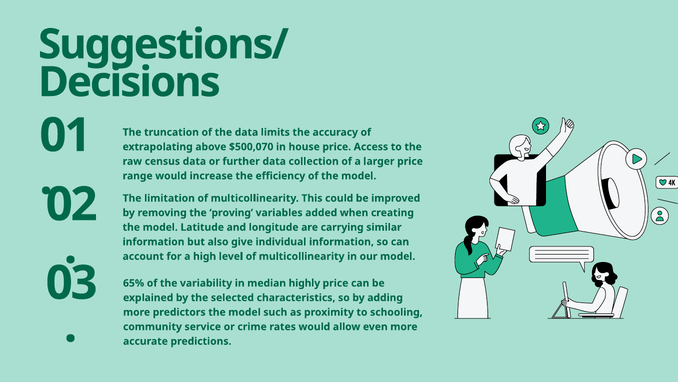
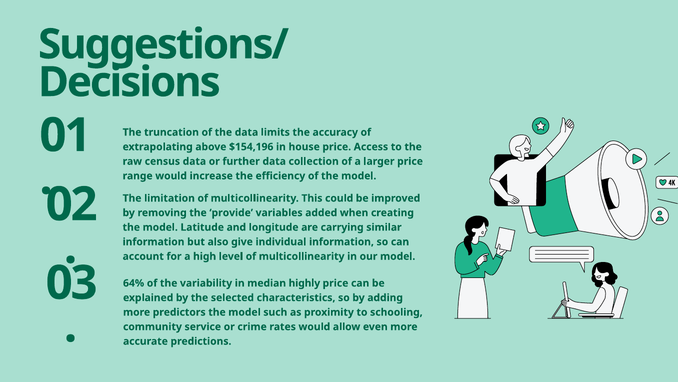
$500,070: $500,070 -> $154,196 (251, 147)
proving: proving -> provide (231, 212)
65%: 65% -> 64% (134, 283)
